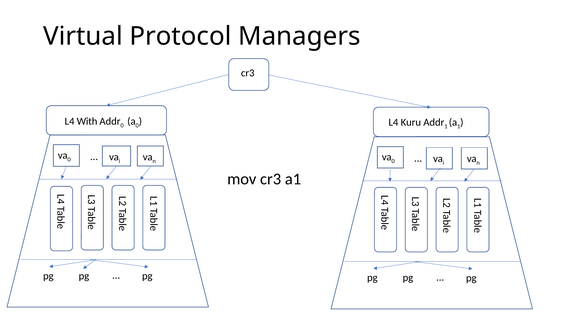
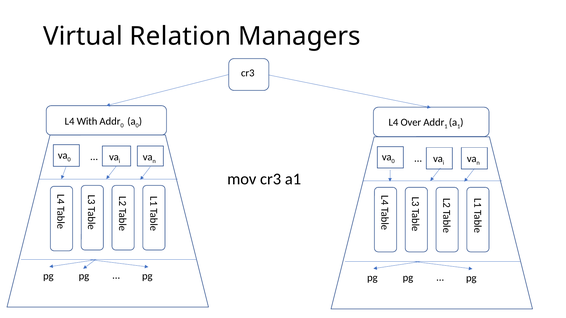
Protocol: Protocol -> Relation (180, 36)
Kuru: Kuru -> Over (411, 123)
